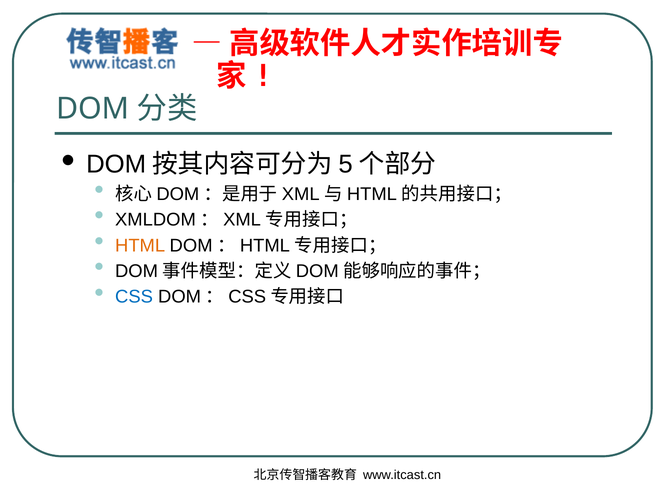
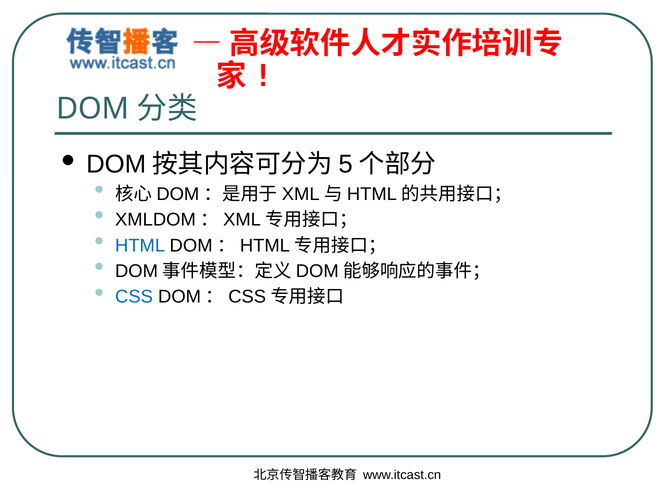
HTML colour: orange -> blue (140, 246)
